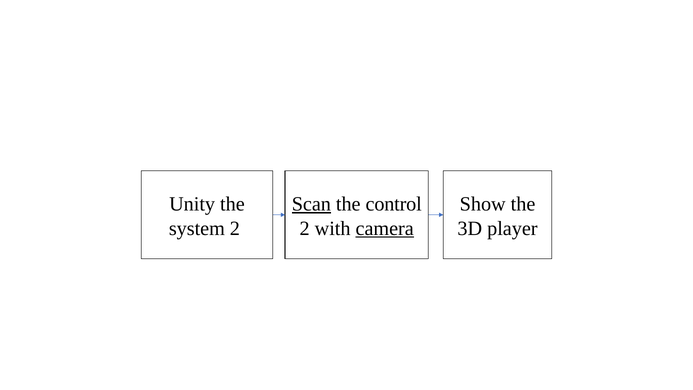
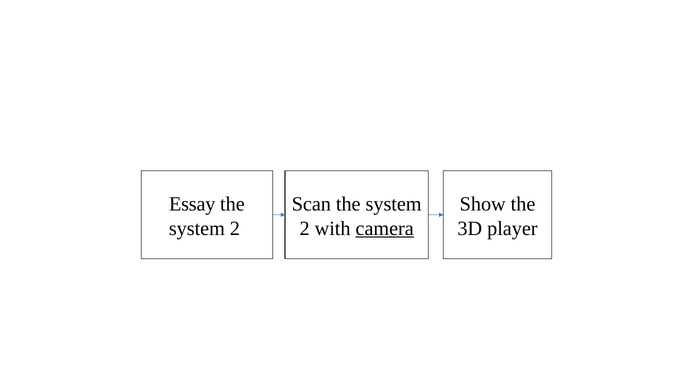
Unity: Unity -> Essay (192, 204)
Scan underline: present -> none (311, 204)
control: control -> system (394, 204)
